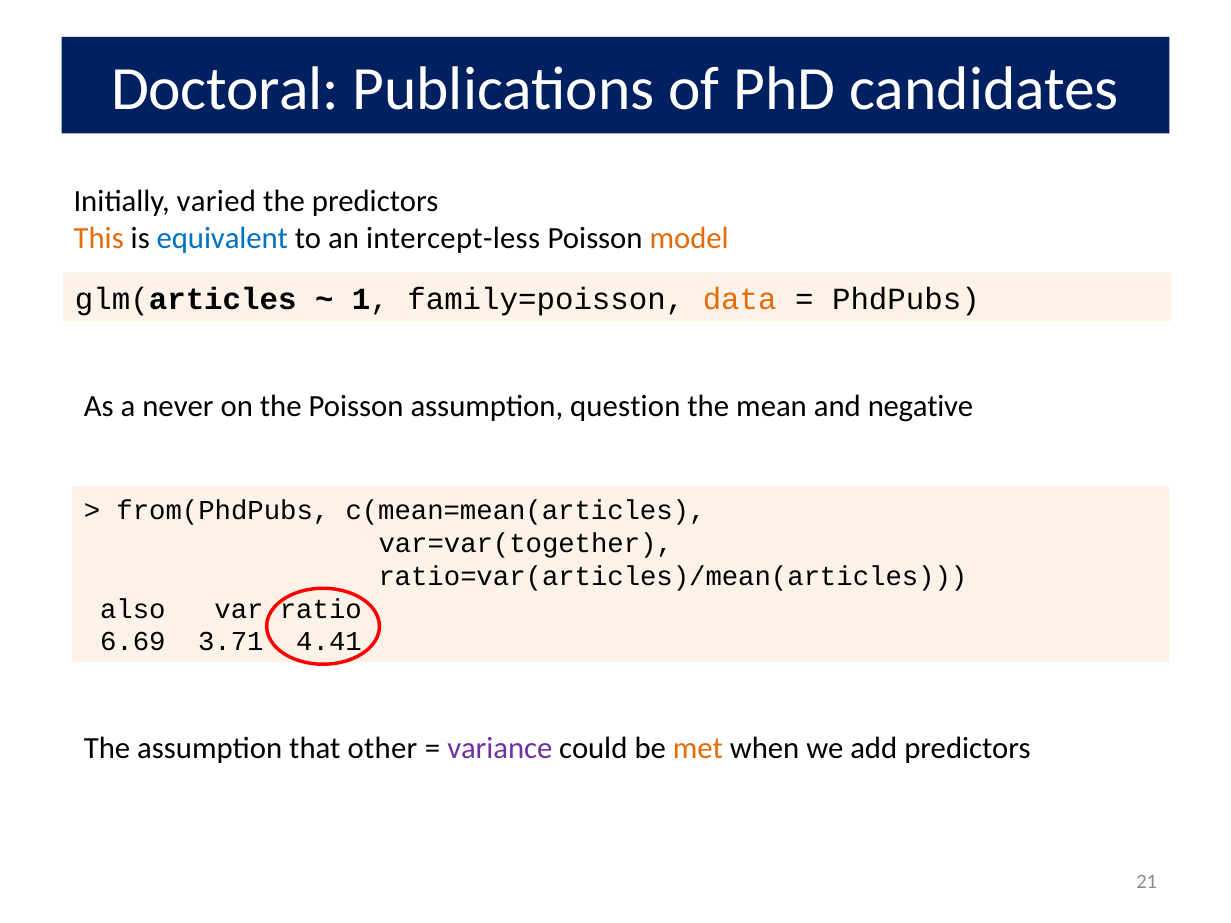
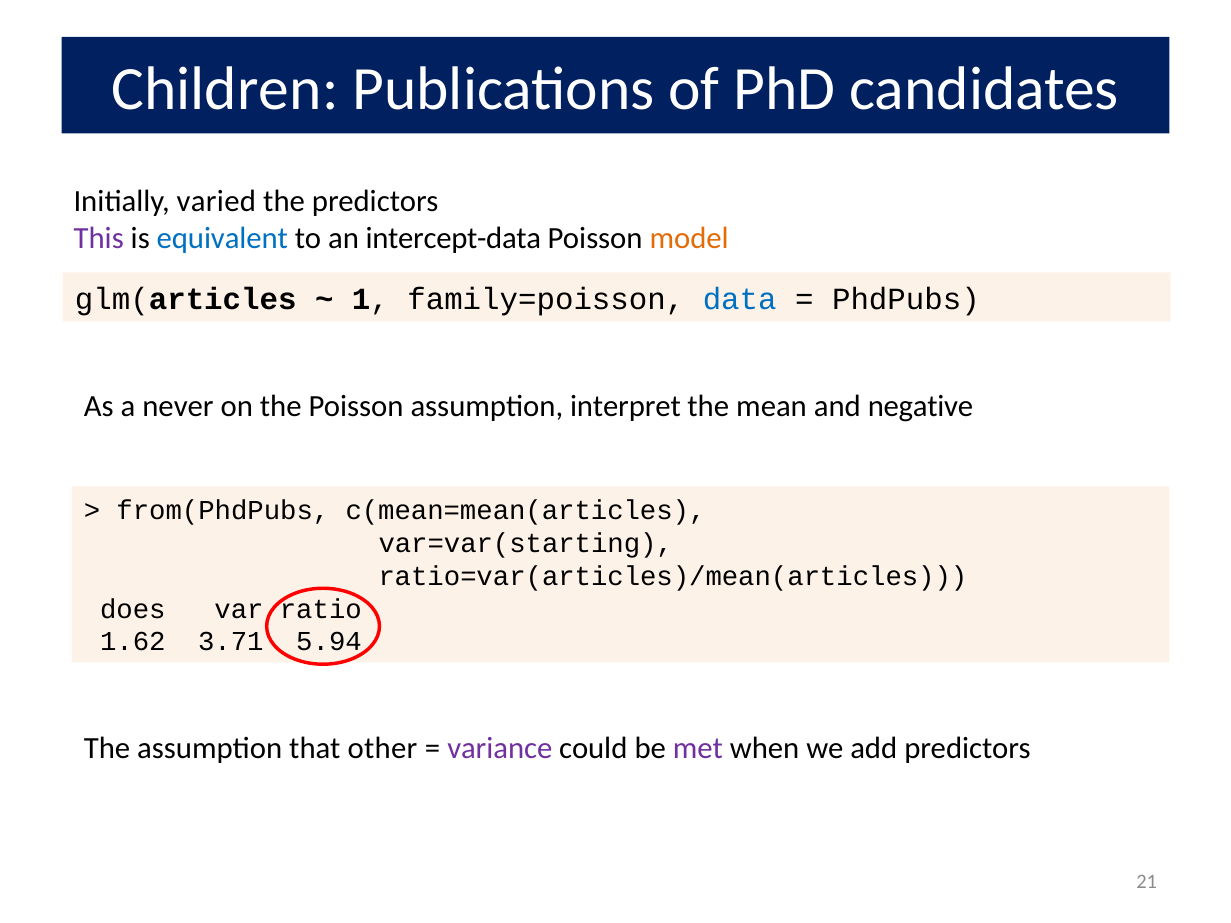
Doctoral: Doctoral -> Children (225, 89)
This colour: orange -> purple (99, 238)
intercept-less: intercept-less -> intercept-data (453, 238)
data colour: orange -> blue (740, 299)
question: question -> interpret (625, 406)
var=var(together: var=var(together -> var=var(starting (526, 544)
also: also -> does (133, 609)
6.69: 6.69 -> 1.62 (133, 642)
4.41: 4.41 -> 5.94 (329, 642)
met colour: orange -> purple (698, 749)
